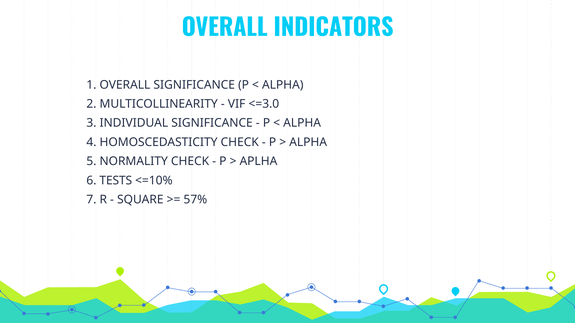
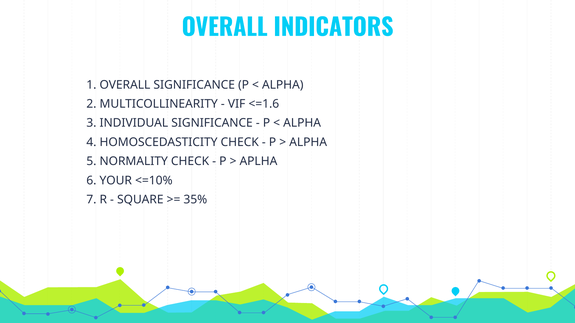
<=3.0: <=3.0 -> <=1.6 (264, 104)
TESTS: TESTS -> YOUR (116, 181)
57%: 57% -> 35% (195, 200)
